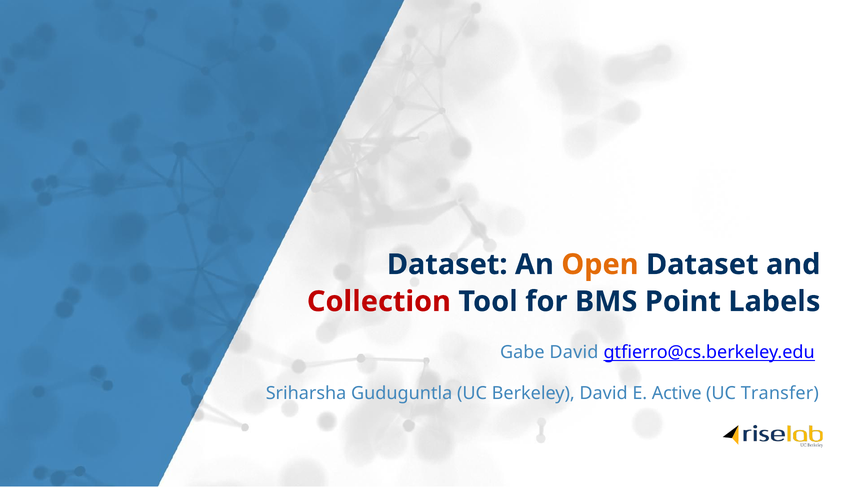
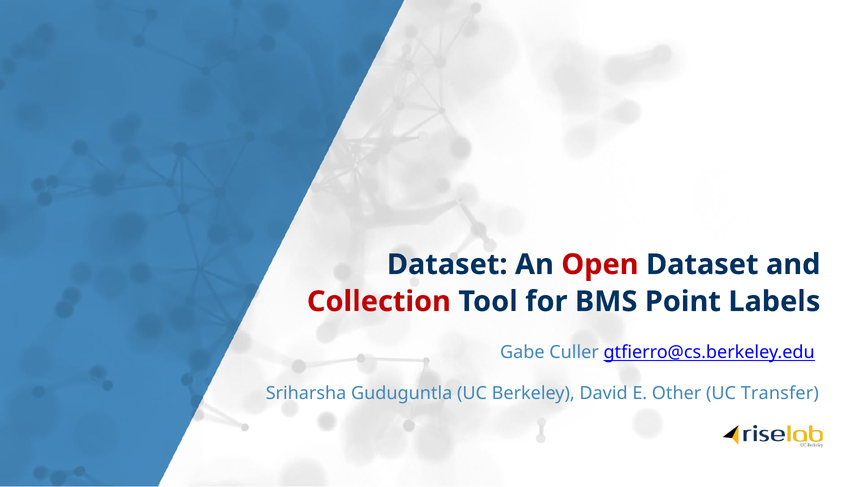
Open colour: orange -> red (600, 265)
Gabe David: David -> Culler (574, 353)
Active: Active -> Other (677, 394)
